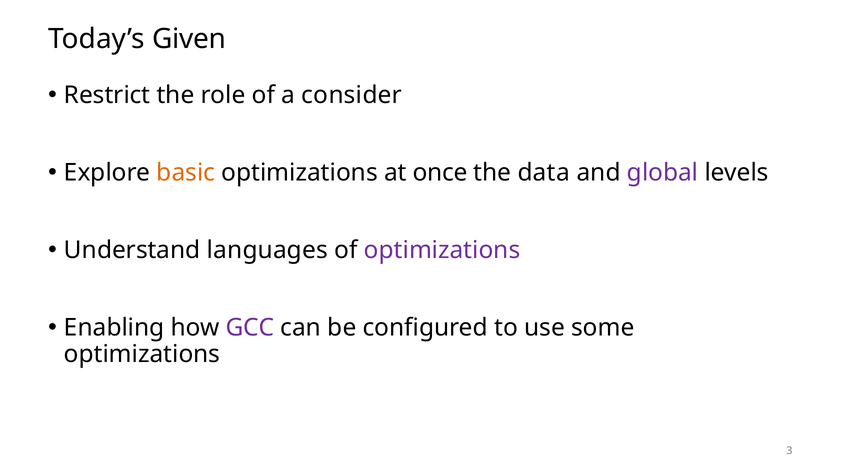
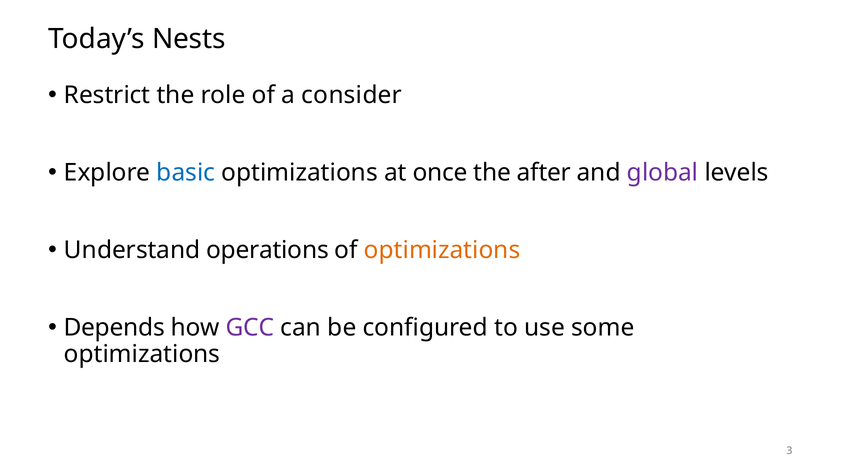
Given: Given -> Nests (189, 39)
basic colour: orange -> blue (186, 173)
data: data -> after (544, 173)
languages: languages -> operations (268, 250)
optimizations colour: purple -> orange (442, 250)
Enabling: Enabling -> Depends (114, 328)
